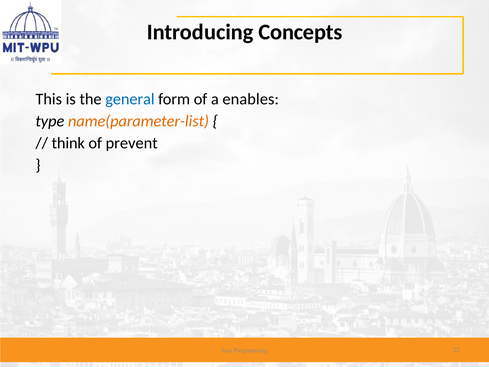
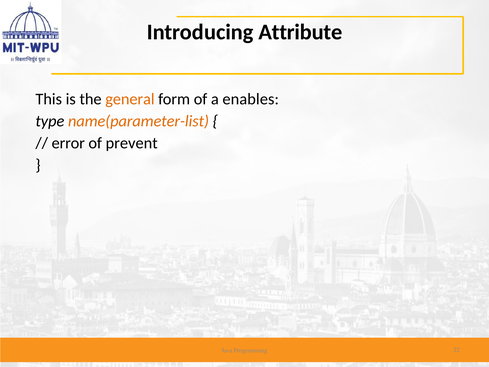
Concepts: Concepts -> Attribute (300, 32)
general colour: blue -> orange (130, 99)
think: think -> error (68, 143)
